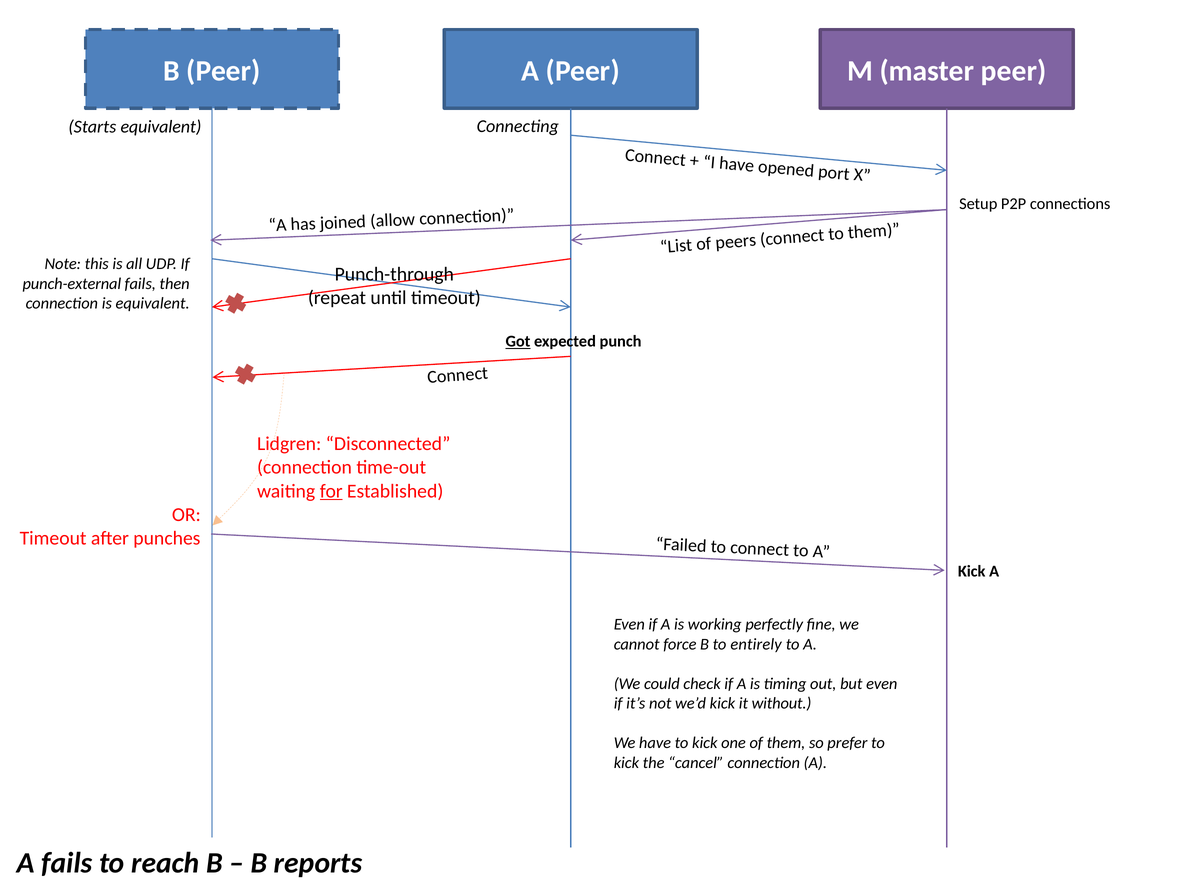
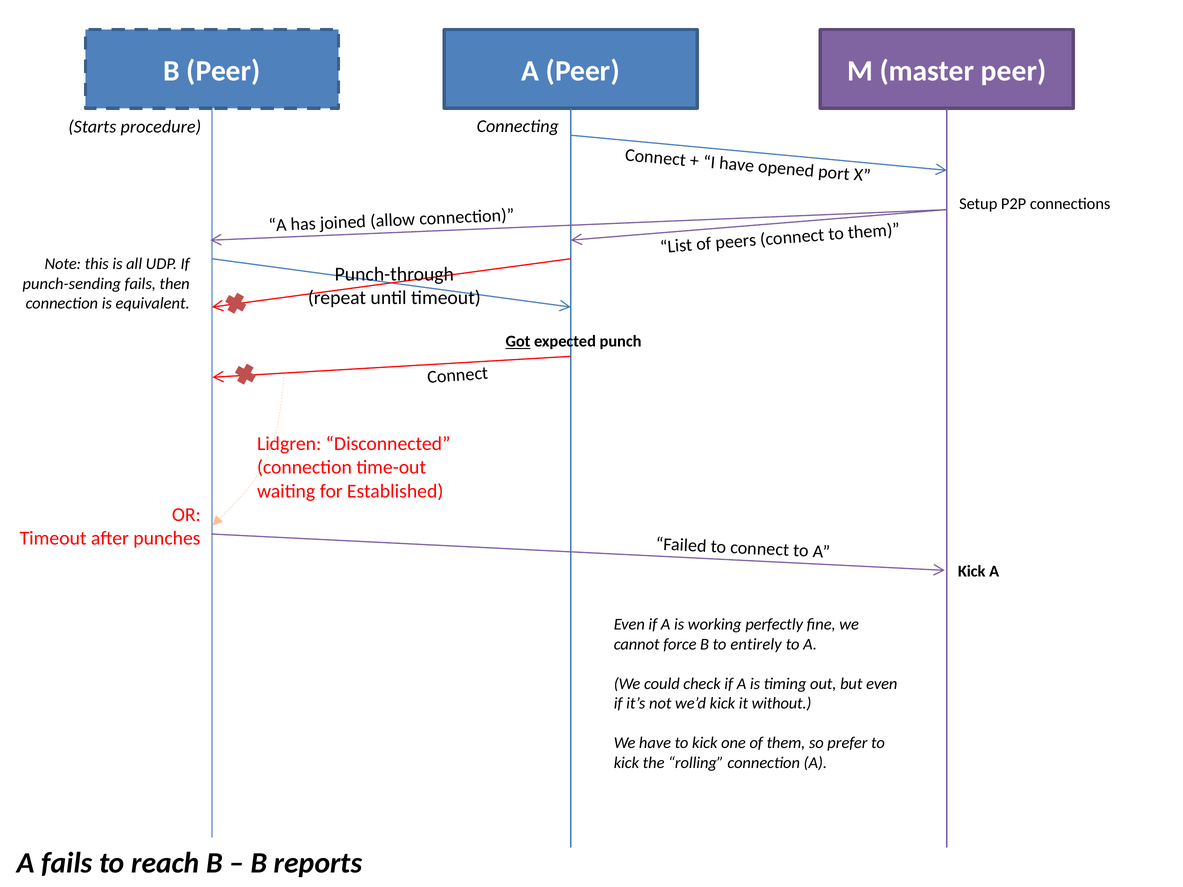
Starts equivalent: equivalent -> procedure (161, 127)
punch-external: punch-external -> punch-sending (72, 284)
for underline: present -> none (331, 491)
cancel: cancel -> rolling (696, 763)
